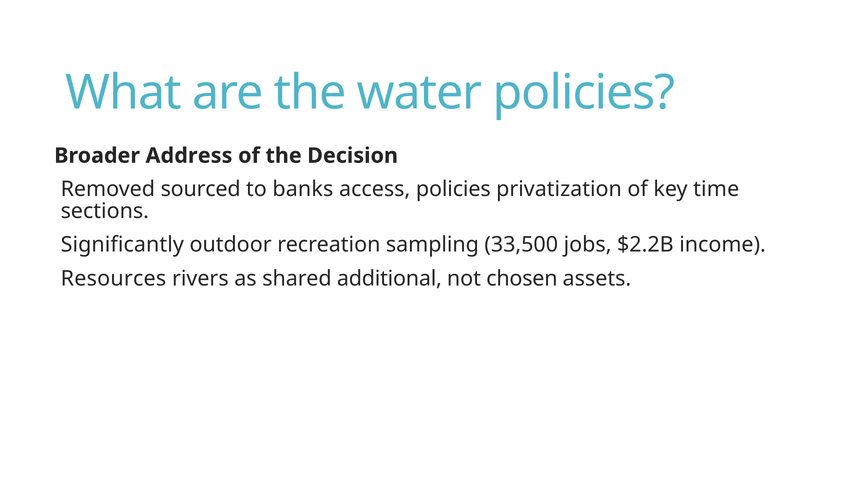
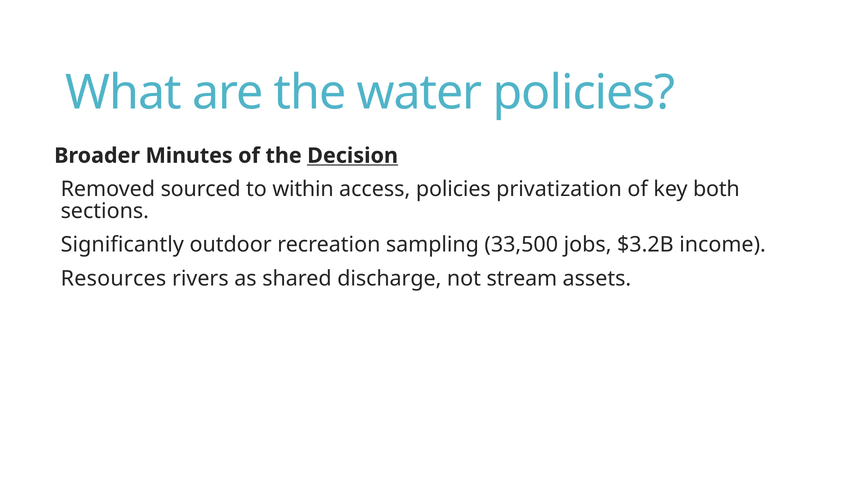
Address: Address -> Minutes (189, 156)
Decision underline: none -> present (353, 156)
banks: banks -> within (303, 189)
time: time -> both (716, 189)
$2.2B: $2.2B -> $3.2B (645, 245)
additional: additional -> discharge (389, 278)
chosen: chosen -> stream (522, 278)
